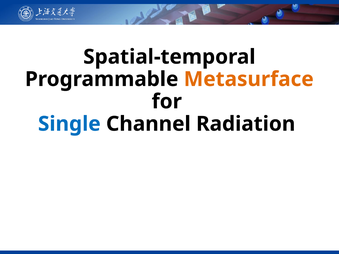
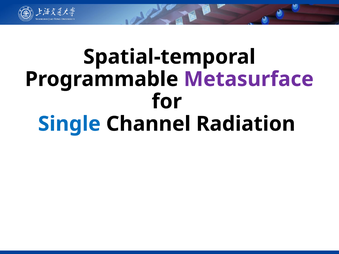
Metasurface colour: orange -> purple (249, 79)
